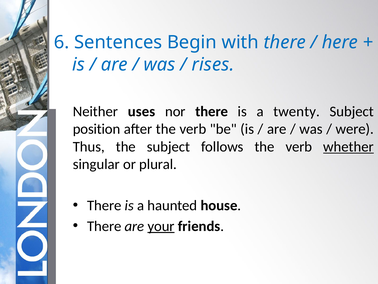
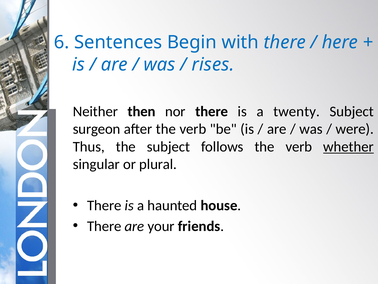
uses: uses -> then (142, 111)
position: position -> surgeon (97, 129)
your underline: present -> none (161, 226)
